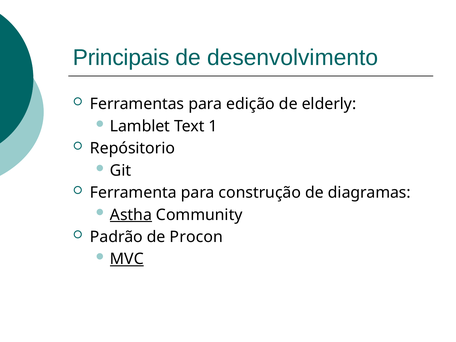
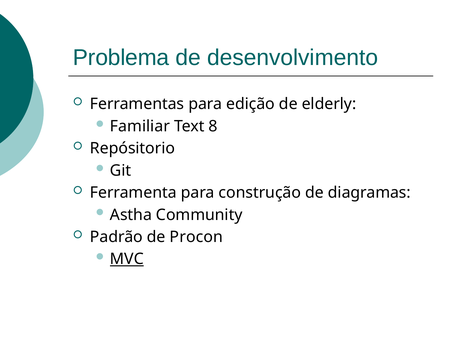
Principais: Principais -> Problema (121, 58)
Lamblet: Lamblet -> Familiar (140, 126)
1: 1 -> 8 (213, 126)
Astha underline: present -> none (131, 215)
